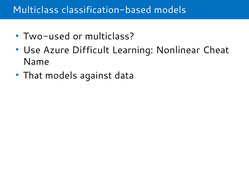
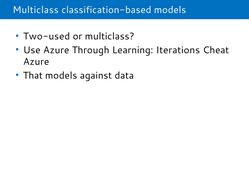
Difficult: Difficult -> Through (91, 50)
Nonlinear: Nonlinear -> Iterations (178, 50)
Name: Name -> Azure (36, 62)
